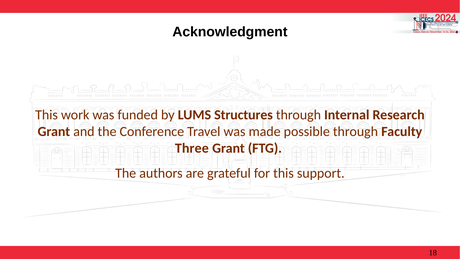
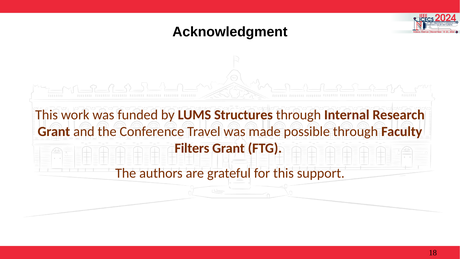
Three: Three -> Filters (192, 148)
